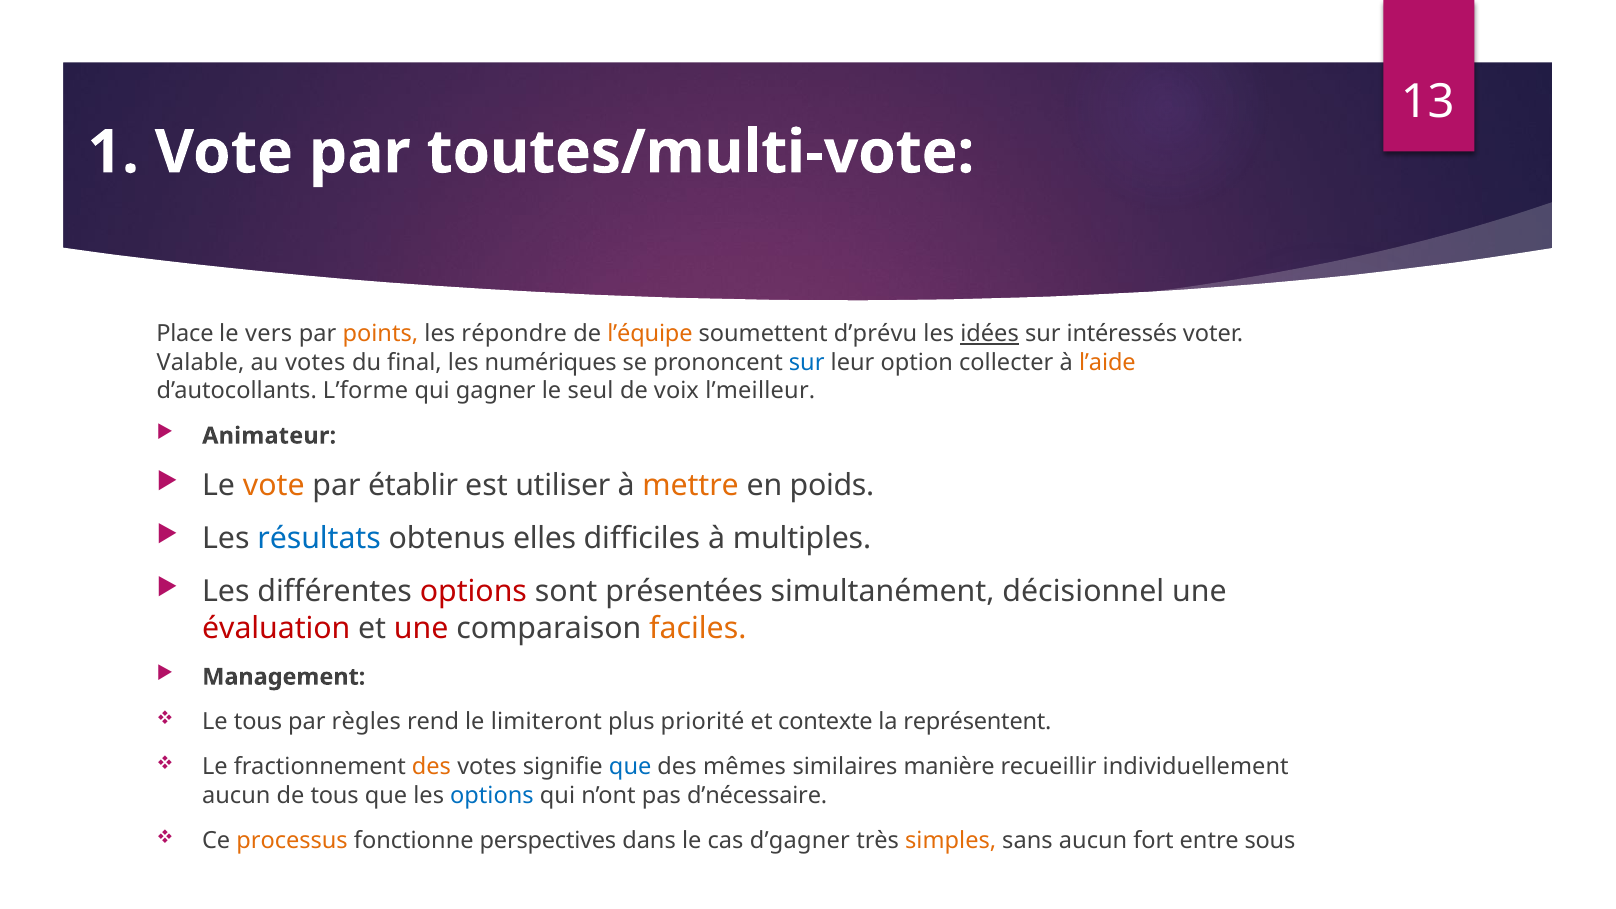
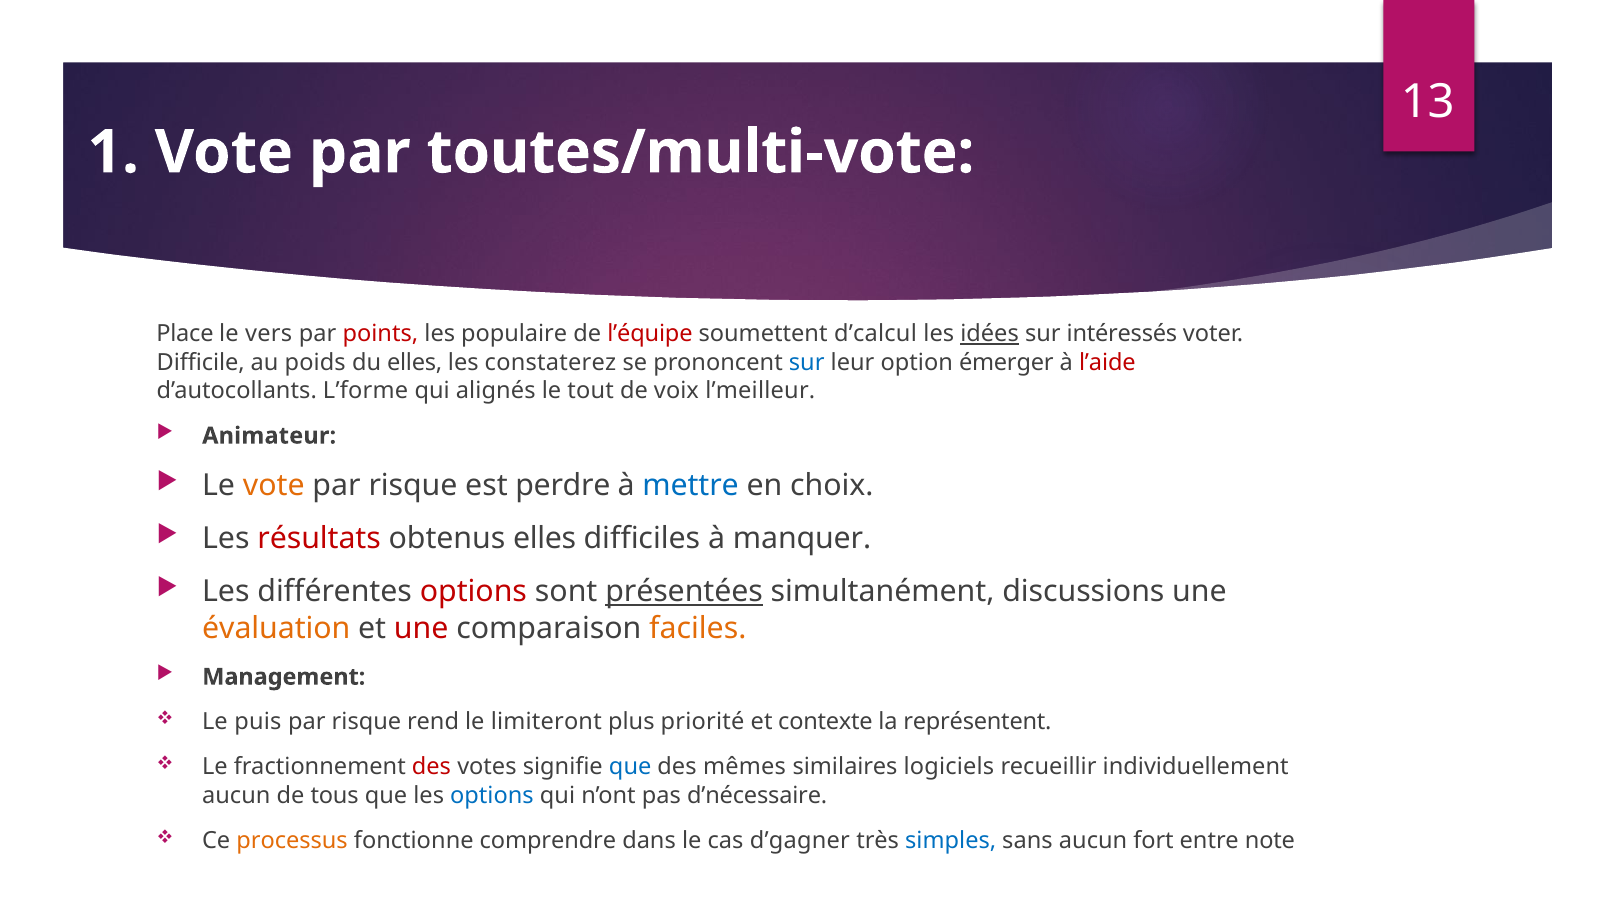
points colour: orange -> red (380, 334)
répondre: répondre -> populaire (514, 334)
l’équipe colour: orange -> red (650, 334)
d’prévu: d’prévu -> d’calcul (875, 334)
Valable: Valable -> Difficile (201, 362)
au votes: votes -> poids (315, 362)
du final: final -> elles (415, 362)
numériques: numériques -> constaterez (550, 362)
collecter: collecter -> émerger (1006, 362)
l’aide colour: orange -> red (1107, 362)
gagner: gagner -> alignés (496, 391)
seul: seul -> tout (591, 391)
établir: établir -> risque (413, 485)
utiliser: utiliser -> perdre (563, 485)
mettre colour: orange -> blue (691, 485)
poids: poids -> choix (832, 485)
résultats colour: blue -> red (319, 539)
multiples: multiples -> manquer (802, 539)
présentées underline: none -> present (684, 592)
décisionnel: décisionnel -> discussions (1083, 592)
évaluation colour: red -> orange (276, 628)
Le tous: tous -> puis (258, 722)
règles: règles -> risque (366, 722)
des colour: orange -> red (431, 767)
manière: manière -> logiciels (949, 767)
perspectives: perspectives -> comprendre (548, 841)
simples colour: orange -> blue (951, 841)
sous: sous -> note (1270, 841)
